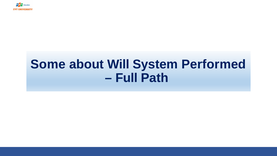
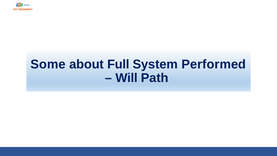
Will: Will -> Full (118, 64)
Full: Full -> Will (127, 78)
